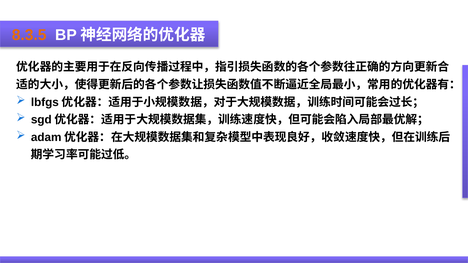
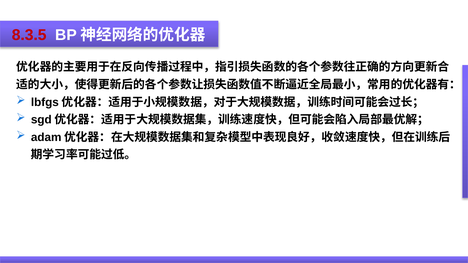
8.3.5 colour: orange -> red (29, 35)
